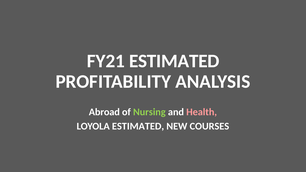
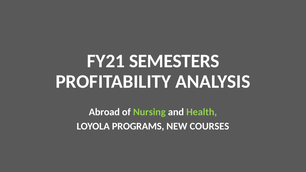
FY21 ESTIMATED: ESTIMATED -> SEMESTERS (174, 61)
Health colour: pink -> light green (202, 112)
LOYOLA ESTIMATED: ESTIMATED -> PROGRAMS (138, 126)
